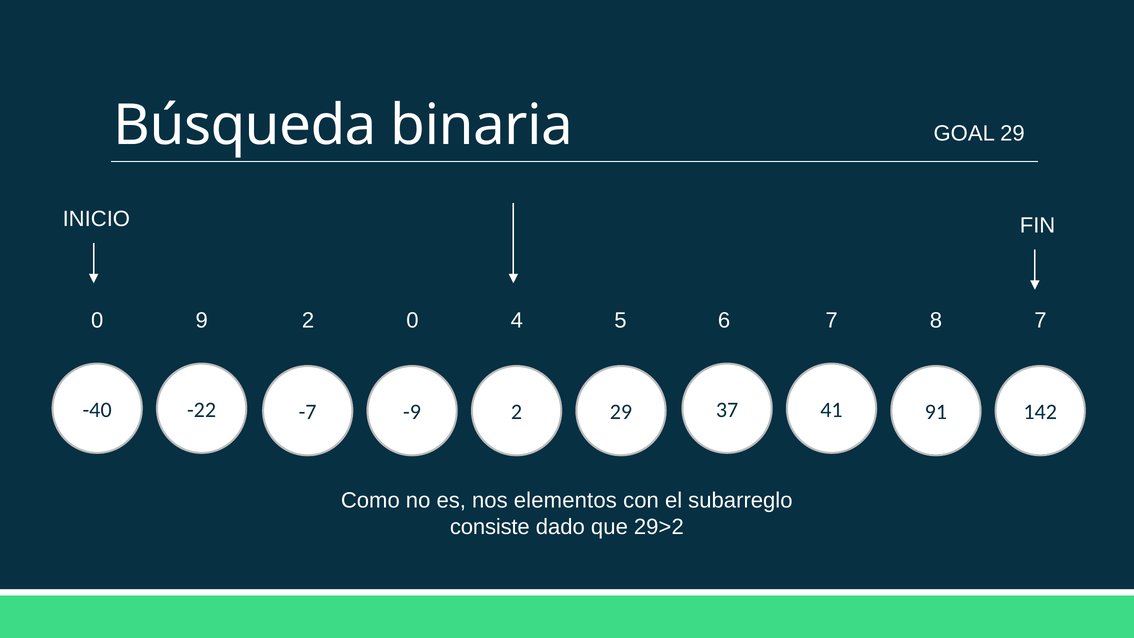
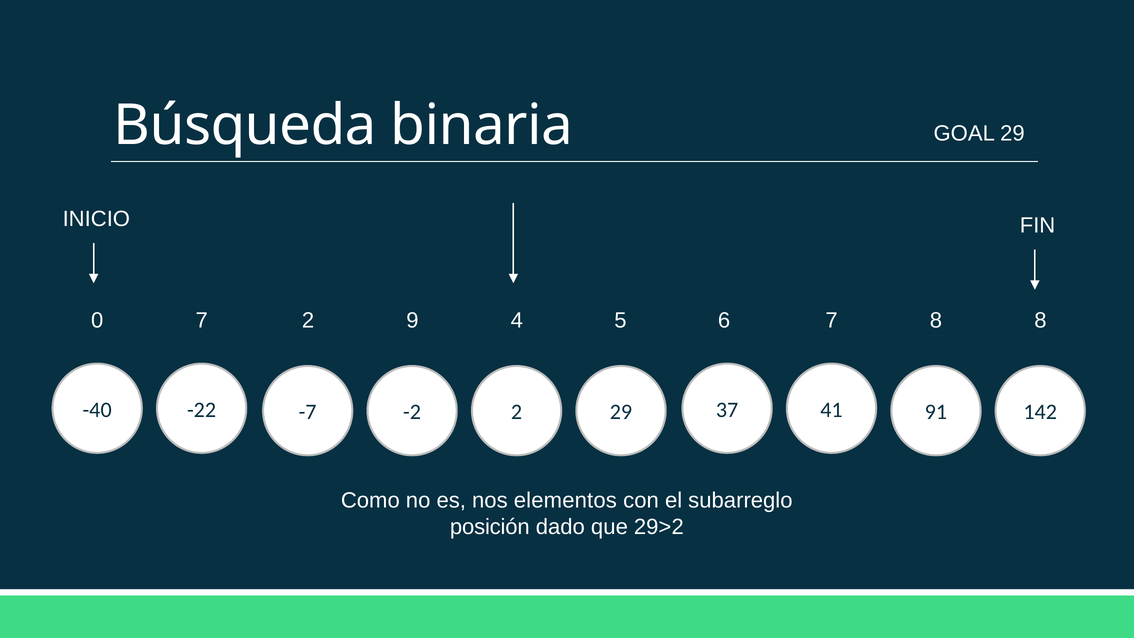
0 9: 9 -> 7 (202, 320)
2 0: 0 -> 9 (412, 320)
8 7: 7 -> 8 (1040, 320)
-9: -9 -> -2 (412, 412)
consiste: consiste -> posición (490, 527)
